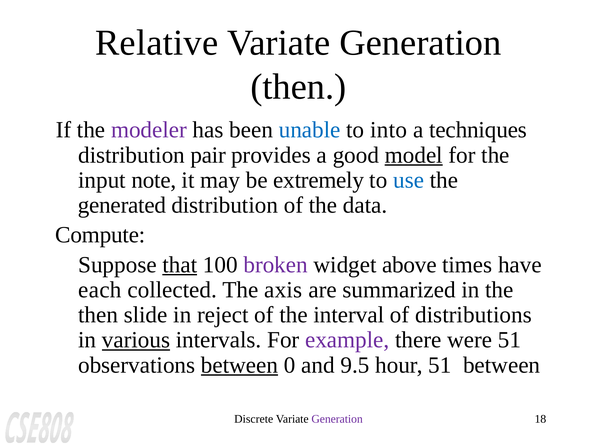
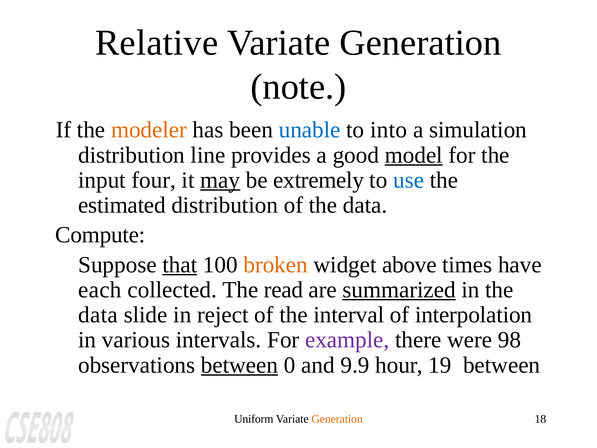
then: then -> note (298, 87)
modeler colour: purple -> orange (149, 130)
techniques: techniques -> simulation (478, 130)
pair: pair -> line (208, 155)
note: note -> four (154, 180)
may underline: none -> present (220, 180)
generated: generated -> estimated (122, 205)
broken colour: purple -> orange (276, 265)
axis: axis -> read (283, 290)
summarized underline: none -> present (399, 290)
then: then -> data (98, 315)
distributions: distributions -> interpolation (474, 315)
various underline: present -> none (136, 340)
were 51: 51 -> 98 (509, 340)
9.5: 9.5 -> 9.9 (355, 365)
hour 51: 51 -> 19 (440, 365)
Discrete: Discrete -> Uniform (254, 419)
Generation colour: purple -> orange (337, 419)
